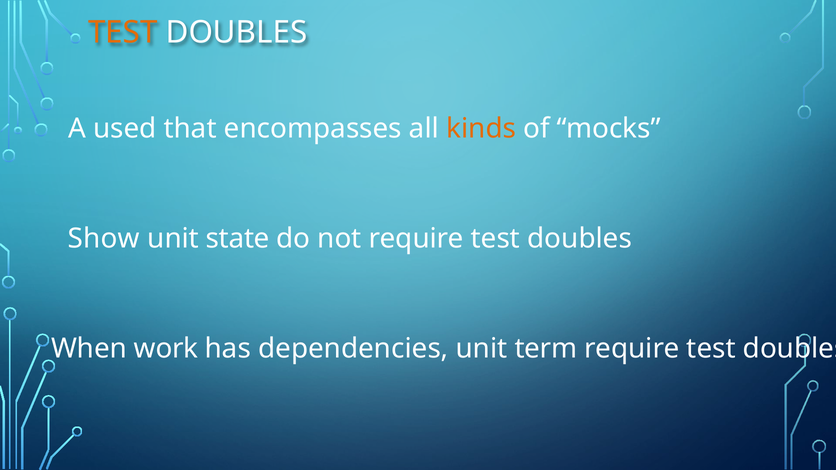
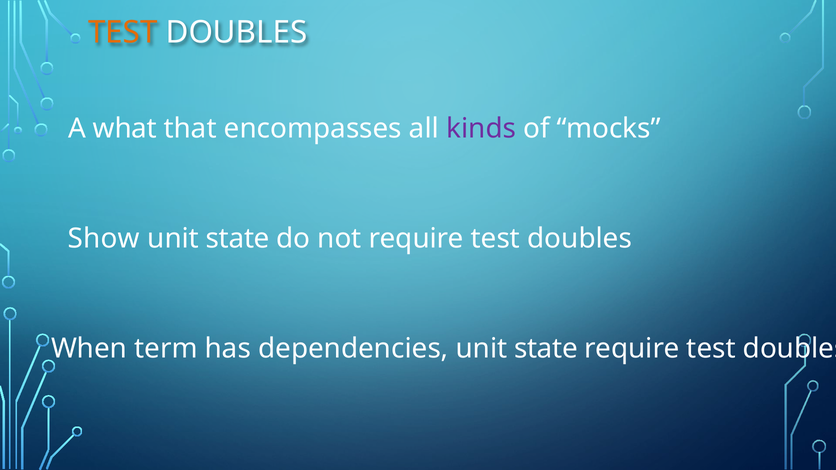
used: used -> what (125, 129)
kinds colour: orange -> purple (481, 129)
work: work -> term (166, 349)
dependencies unit term: term -> state (546, 349)
